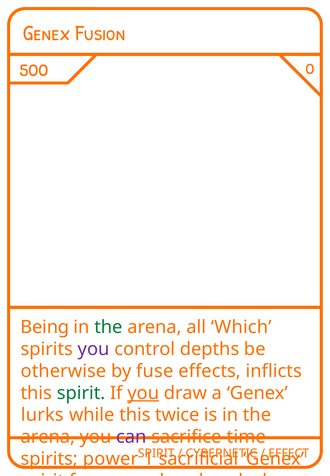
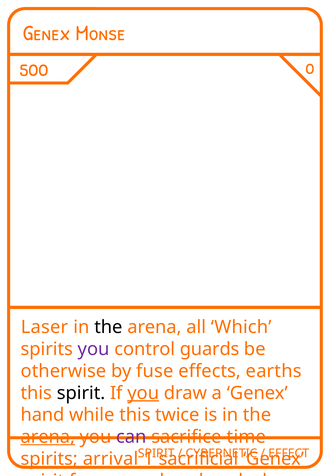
Fusion: Fusion -> Monse (101, 33)
Being: Being -> Laser (45, 328)
the colour: green -> black (108, 328)
depths: depths -> guards (210, 350)
inflicts: inflicts -> earths (274, 372)
spirit colour: green -> black (81, 394)
lurks: lurks -> hand (42, 416)
arena underline: none -> present (48, 438)
power: power -> arrival (111, 460)
